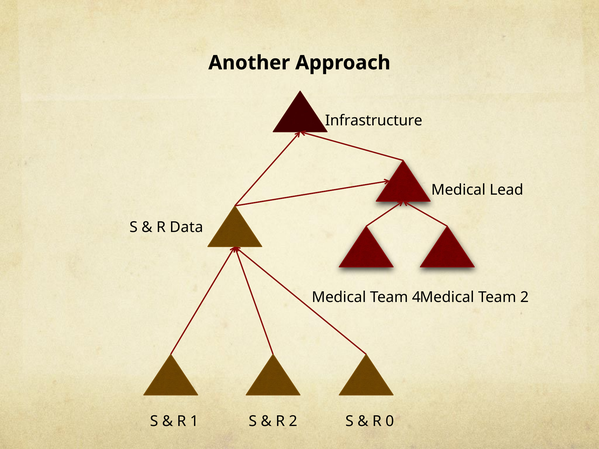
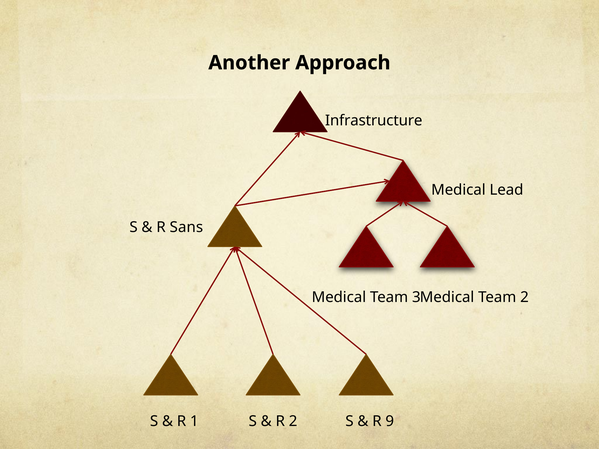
Data: Data -> Sans (186, 227)
4: 4 -> 3 (416, 297)
0: 0 -> 9 (390, 421)
